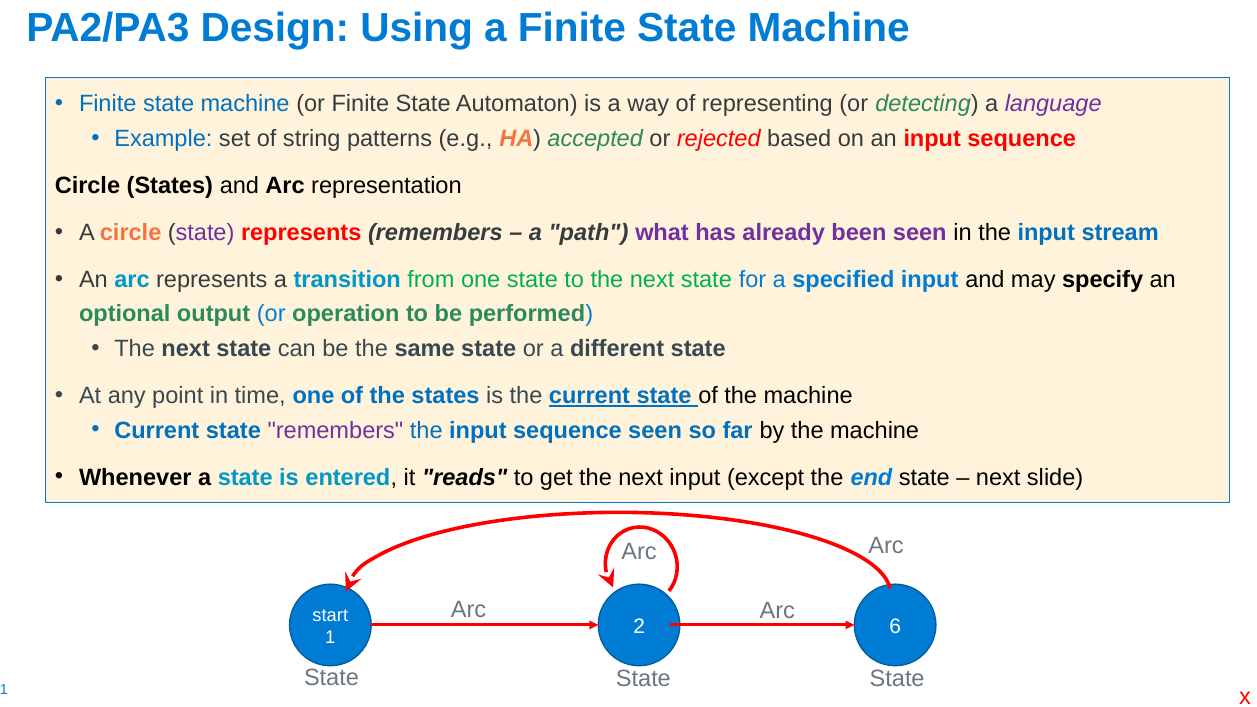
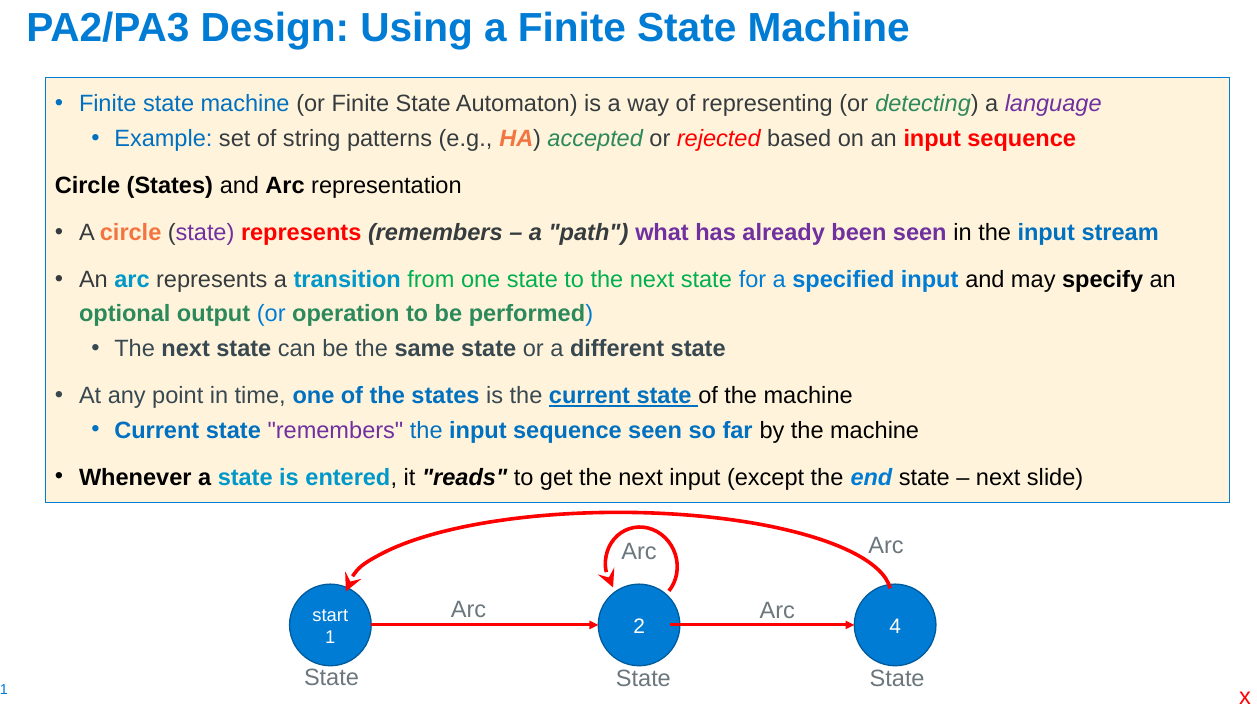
6: 6 -> 4 (895, 626)
